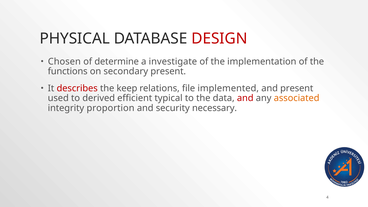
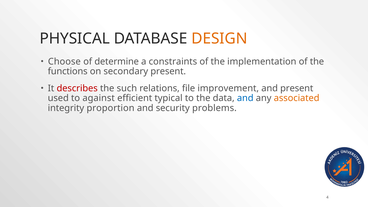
DESIGN colour: red -> orange (219, 39)
Chosen: Chosen -> Choose (64, 62)
investigate: investigate -> constraints (173, 62)
keep: keep -> such (127, 88)
implemented: implemented -> improvement (228, 88)
derived: derived -> against (99, 98)
and colour: red -> blue (245, 98)
necessary: necessary -> problems (214, 108)
